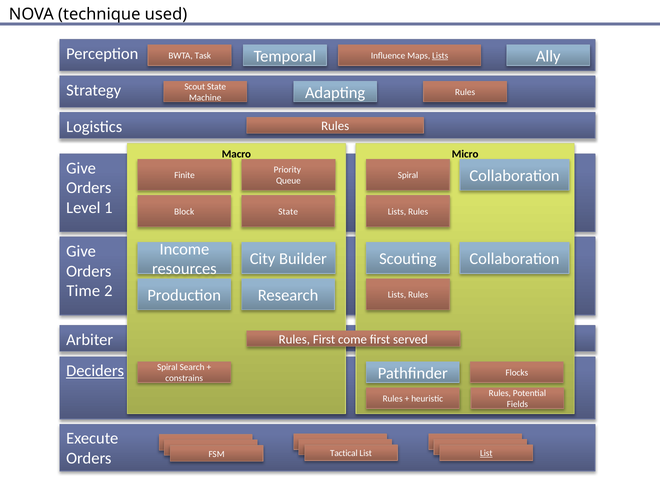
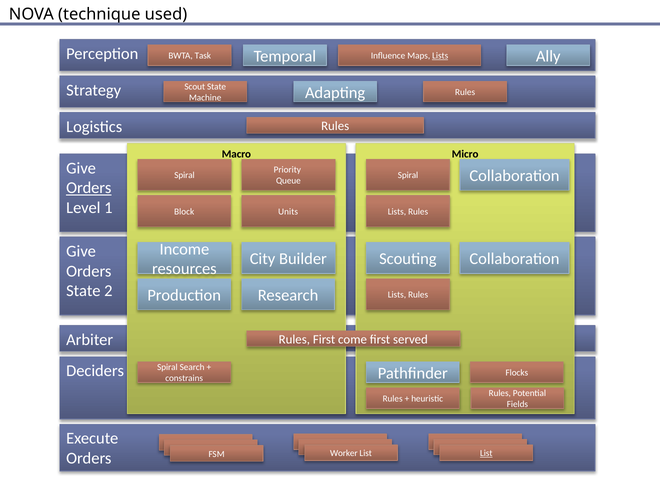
Finite: Finite -> Spiral (184, 175)
Orders underline: none -> present (89, 188)
State: State -> Units (288, 212)
Time: Time -> State (83, 291)
Deciders underline: present -> none (95, 371)
Tactical: Tactical -> Worker (344, 453)
